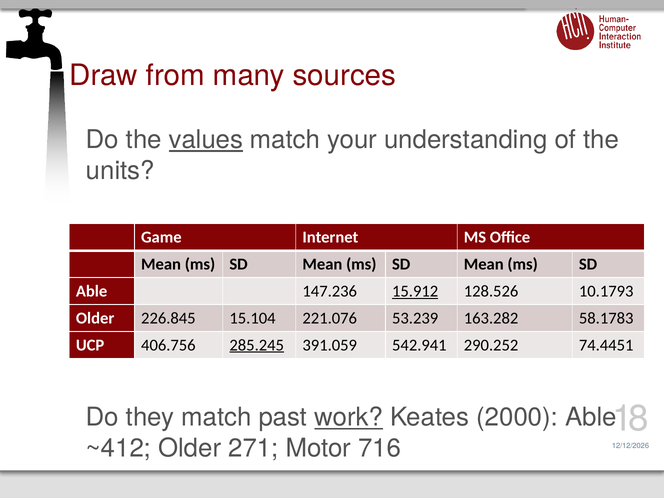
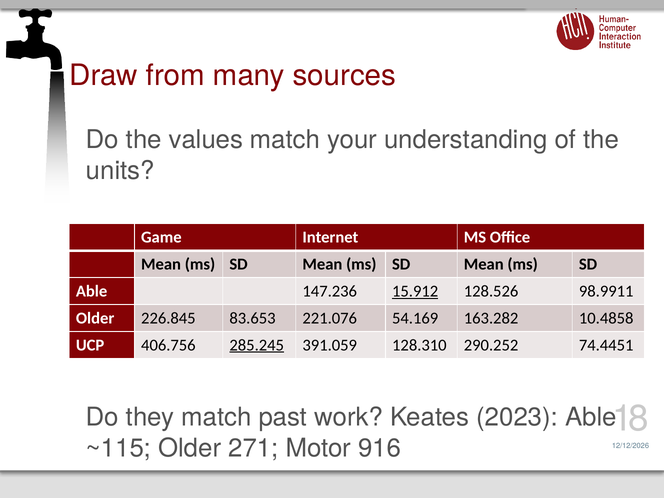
values underline: present -> none (206, 140)
10.1793: 10.1793 -> 98.9911 (606, 291)
15.104: 15.104 -> 83.653 (253, 318)
53.239: 53.239 -> 54.169 (415, 318)
58.1783: 58.1783 -> 10.4858 (606, 318)
542.941: 542.941 -> 128.310 (419, 345)
work underline: present -> none (349, 417)
2000: 2000 -> 2023 (517, 417)
~412: ~412 -> ~115 (118, 448)
716: 716 -> 916 (380, 448)
